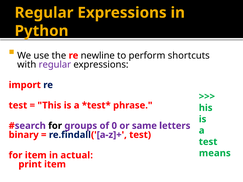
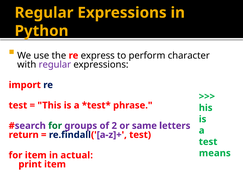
newline: newline -> express (98, 56)
shortcuts: shortcuts -> character (189, 56)
for colour: black -> green (55, 126)
0: 0 -> 2 (114, 126)
binary: binary -> return (24, 135)
